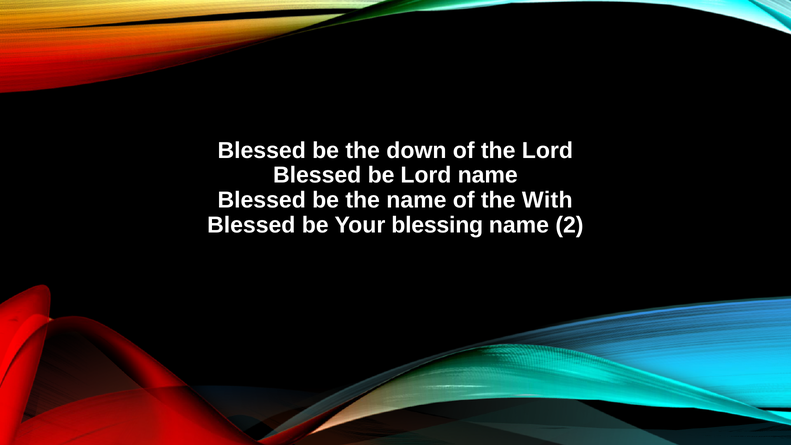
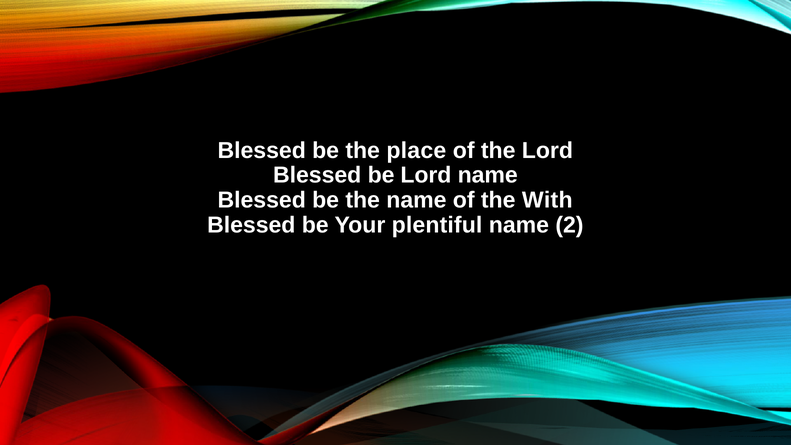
down: down -> place (416, 150)
blessing: blessing -> plentiful (437, 225)
